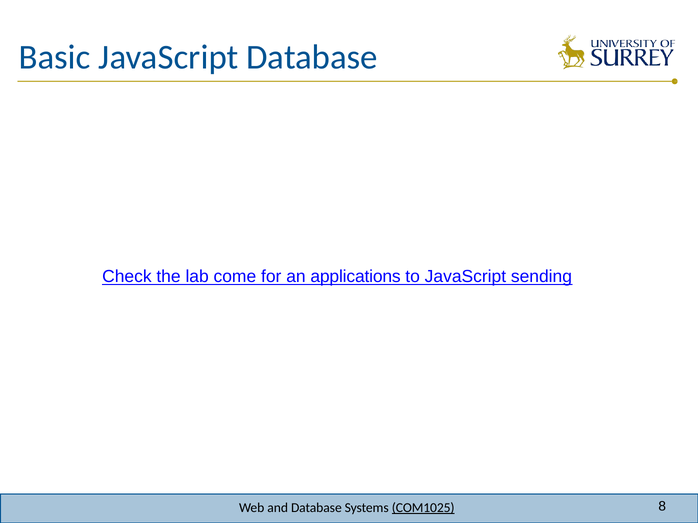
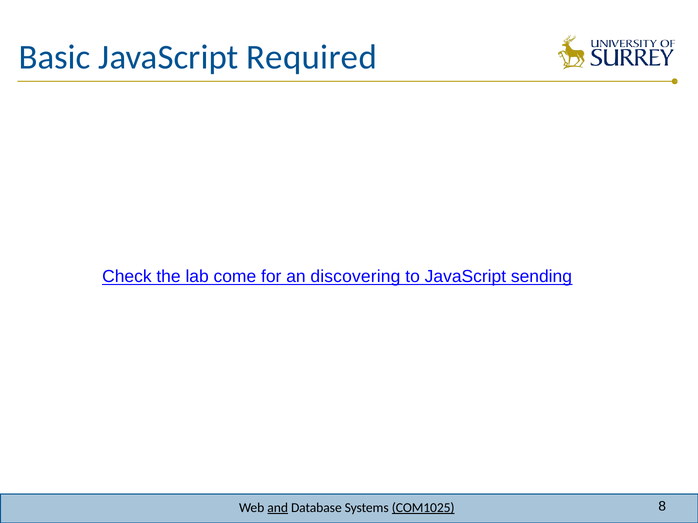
JavaScript Database: Database -> Required (312, 57)
applications: applications -> discovering (355, 277)
and underline: none -> present (278, 508)
